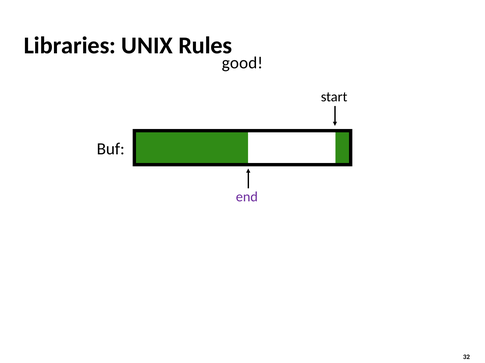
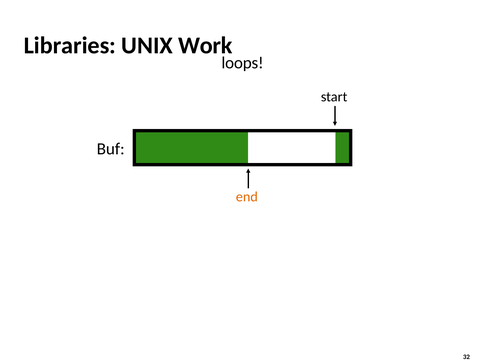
Rules: Rules -> Work (205, 46)
good: good -> loops (243, 63)
end colour: purple -> orange (247, 197)
